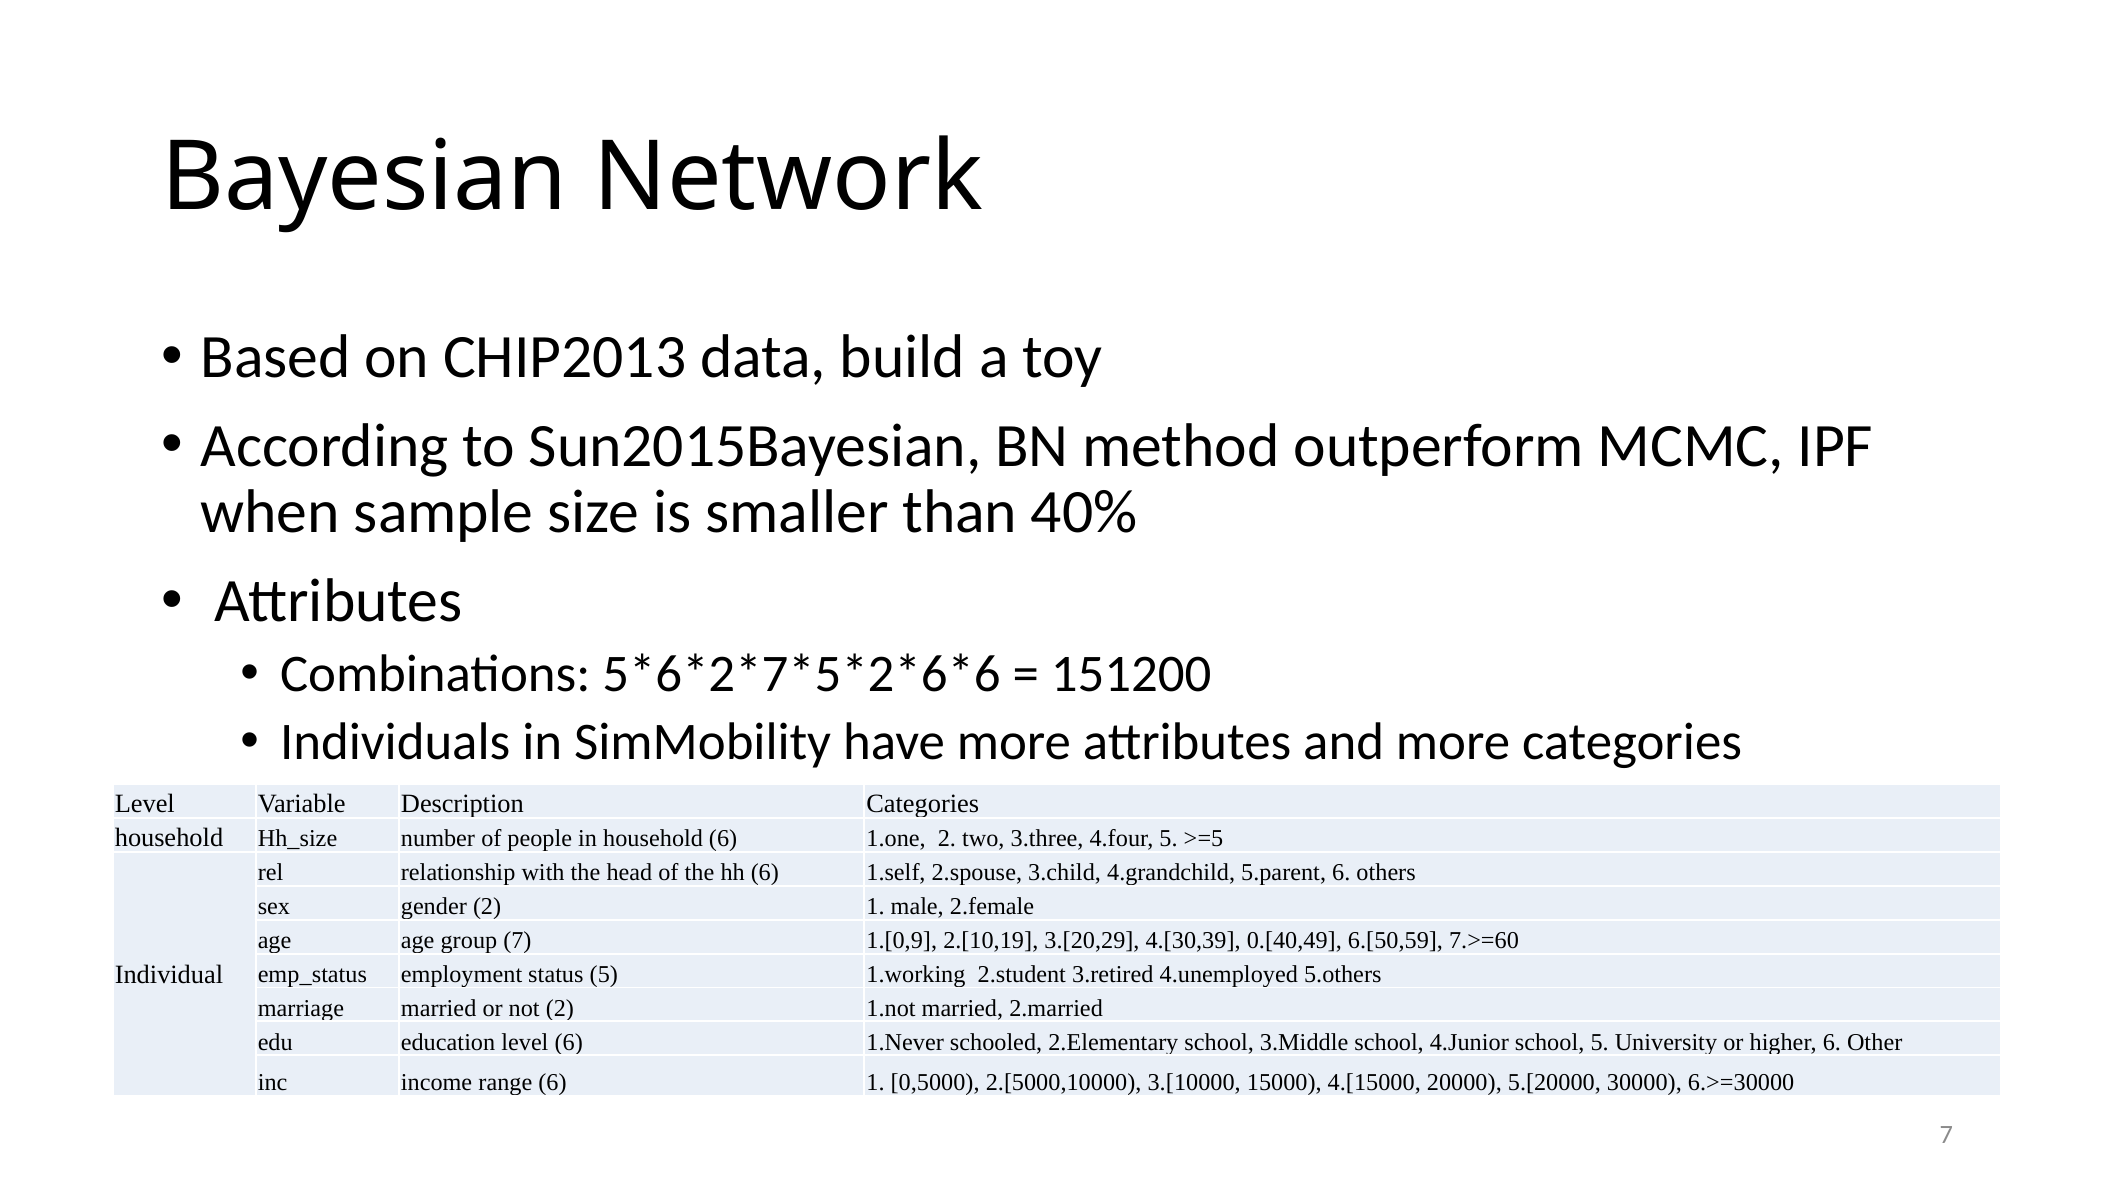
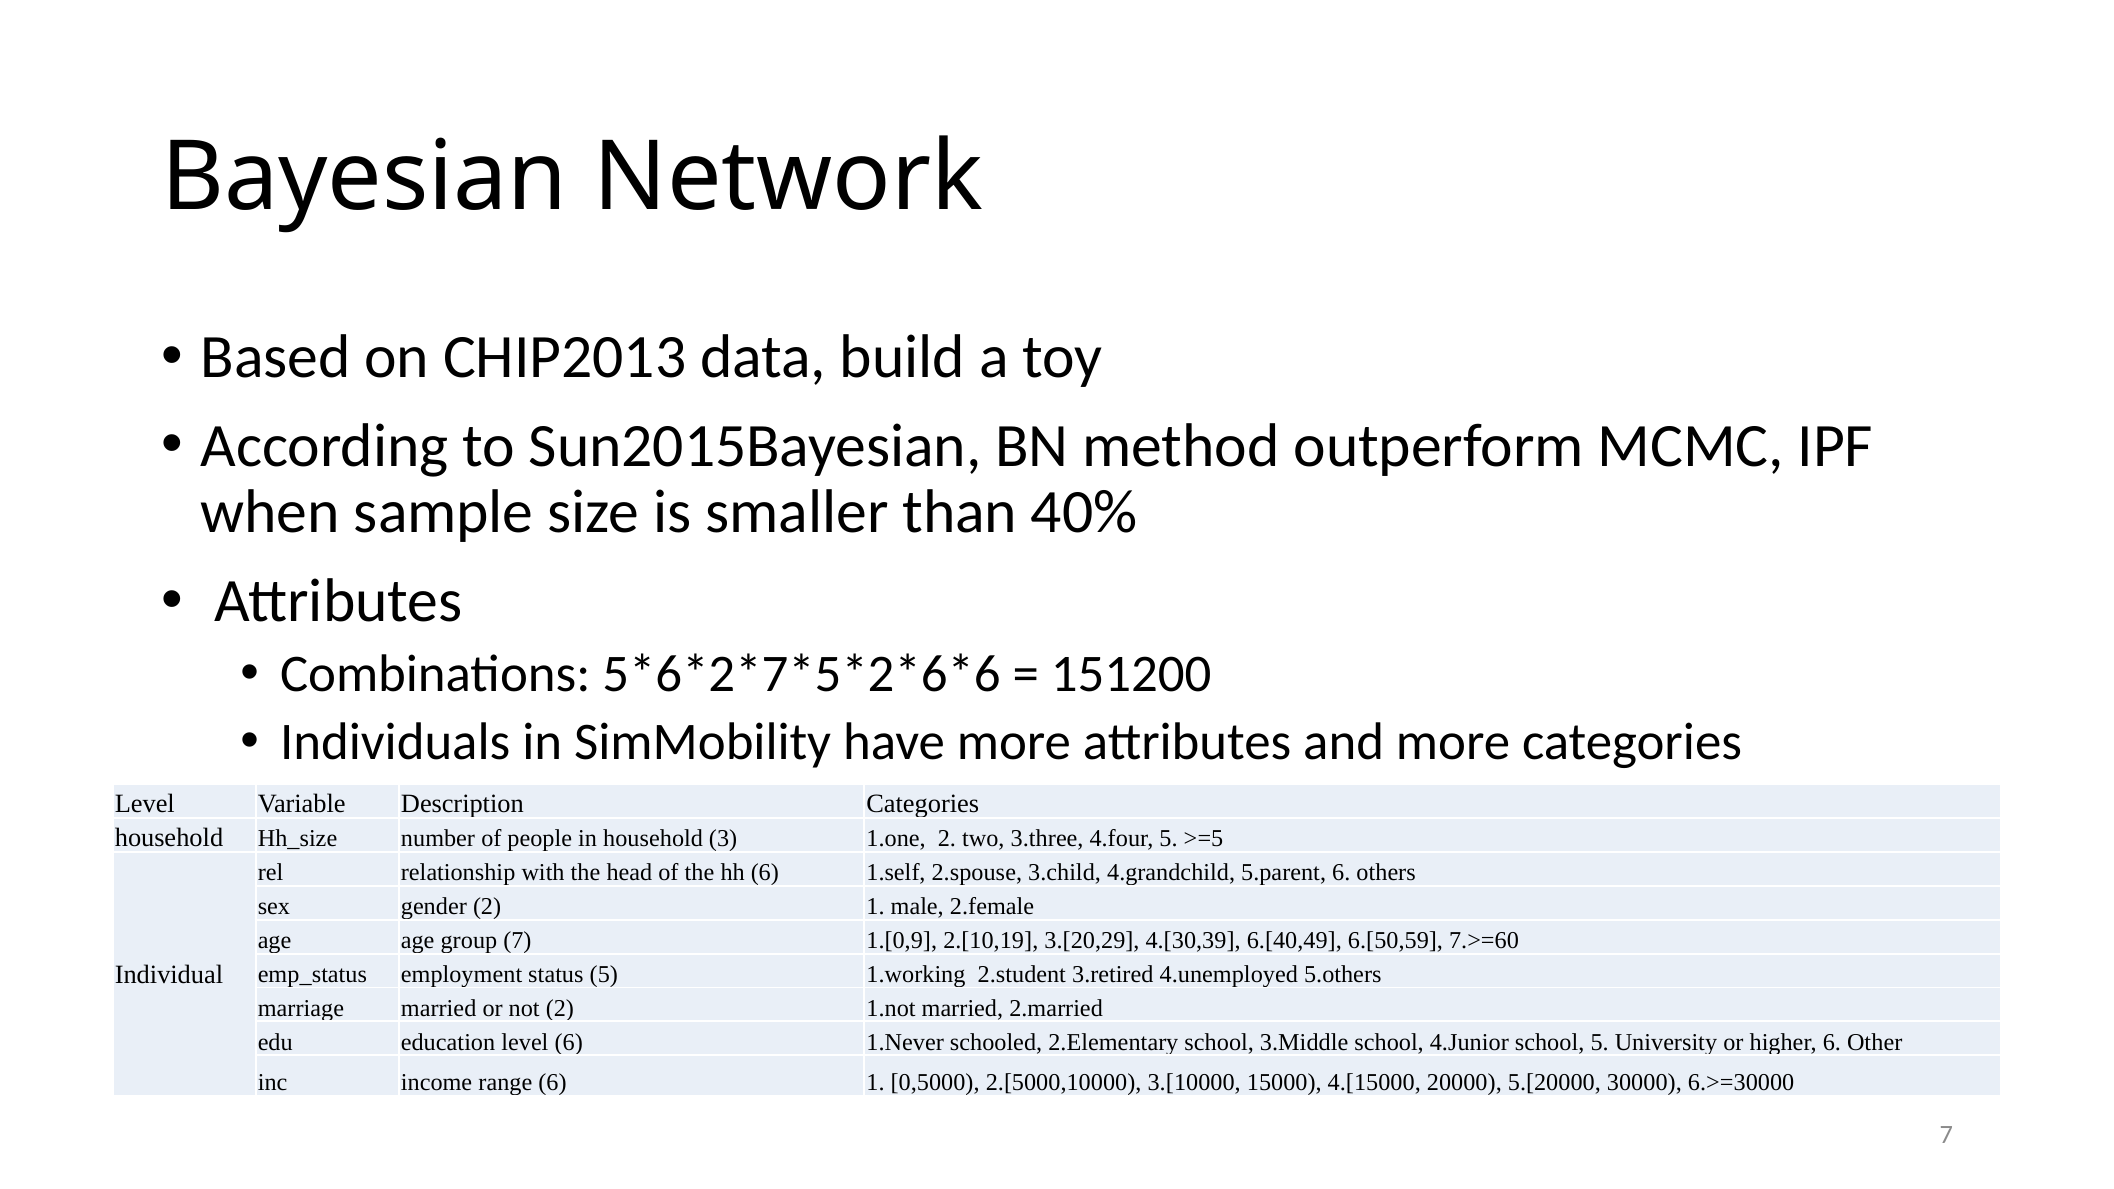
household 6: 6 -> 3 (723, 839)
0.[40,49: 0.[40,49 -> 6.[40,49 (1294, 940)
